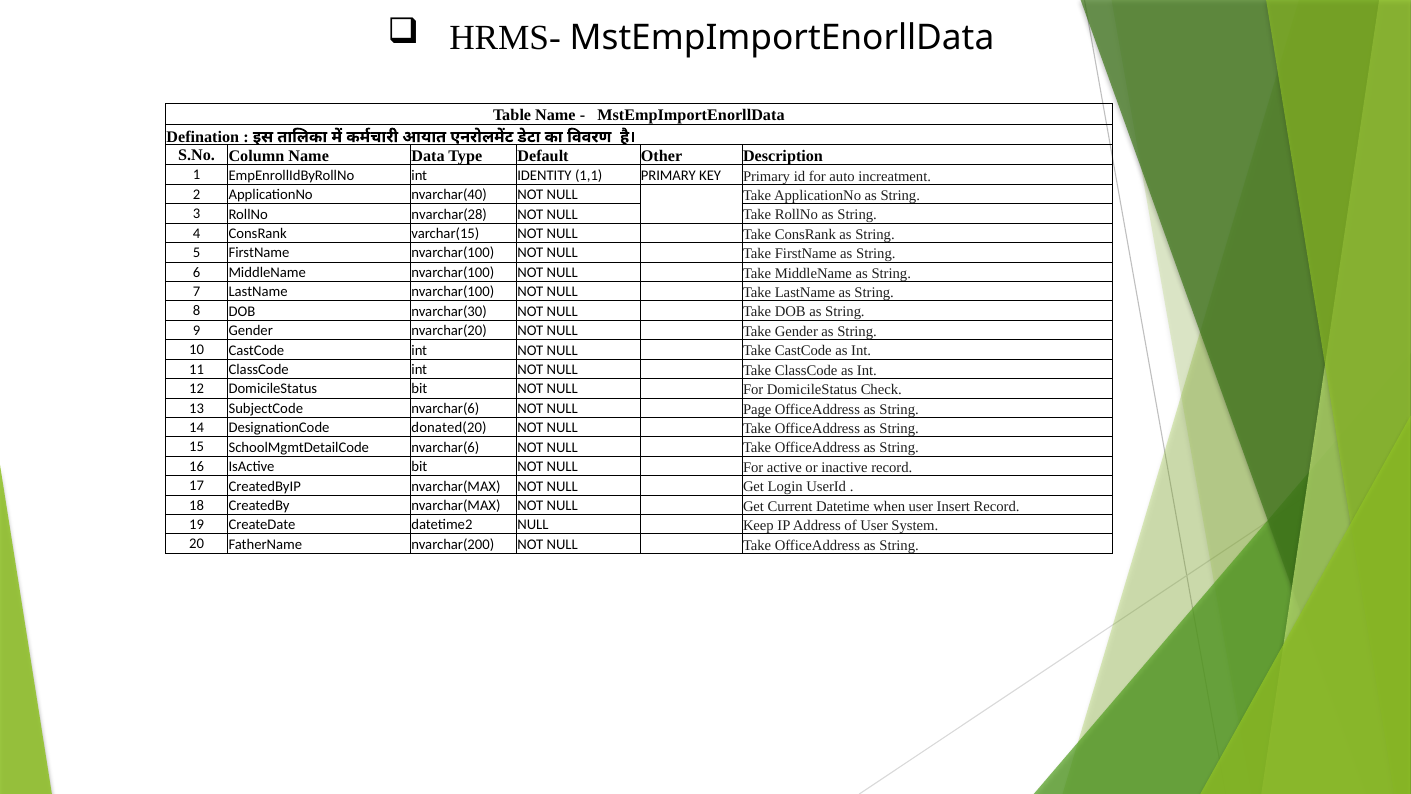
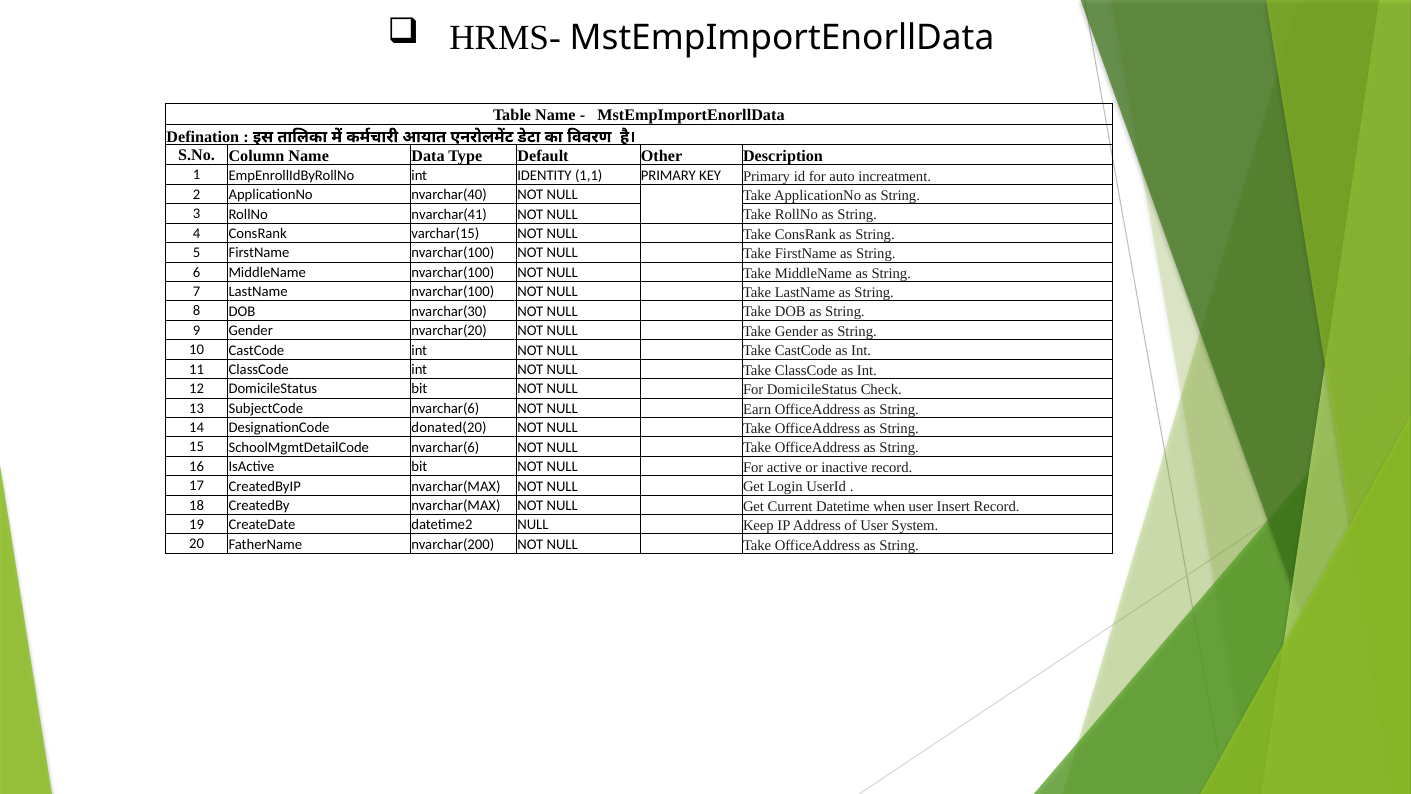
nvarchar(28: nvarchar(28 -> nvarchar(41 (449, 214)
Page: Page -> Earn (757, 409)
